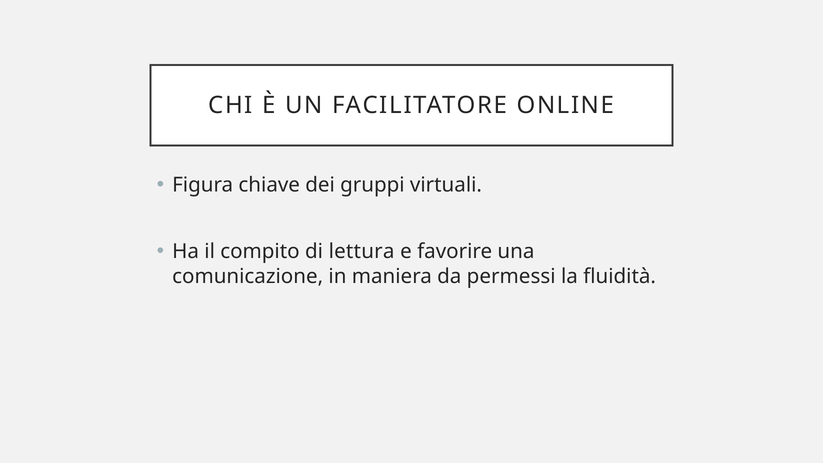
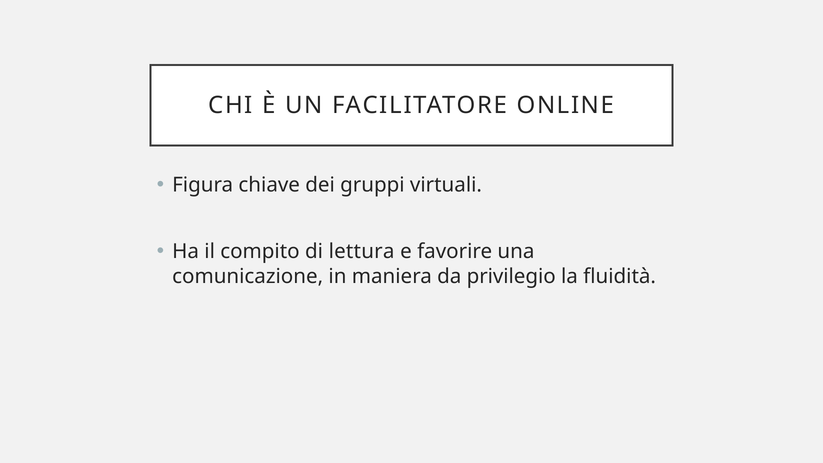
permessi: permessi -> privilegio (511, 276)
